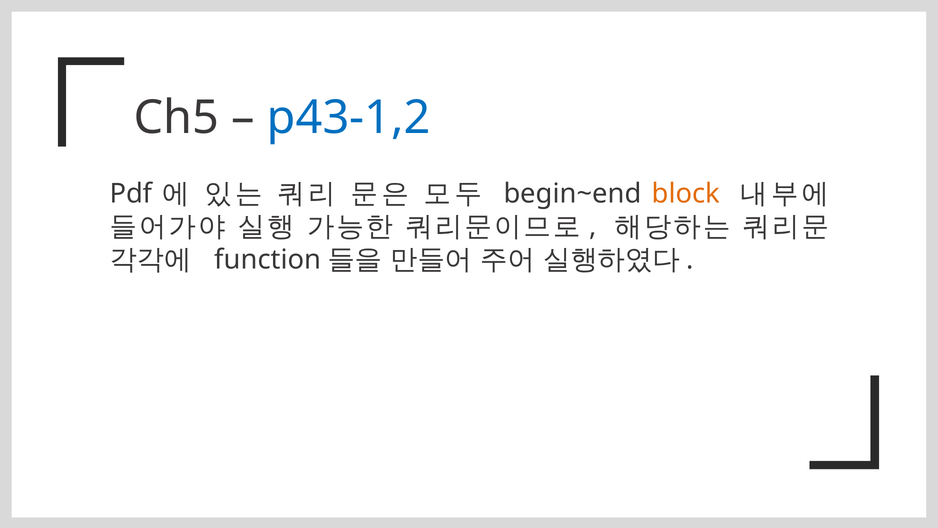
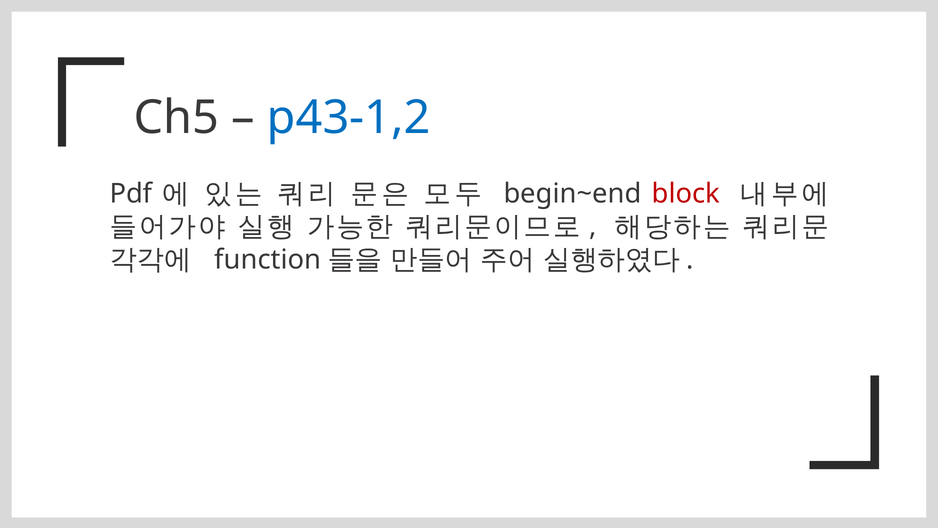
block colour: orange -> red (686, 194)
